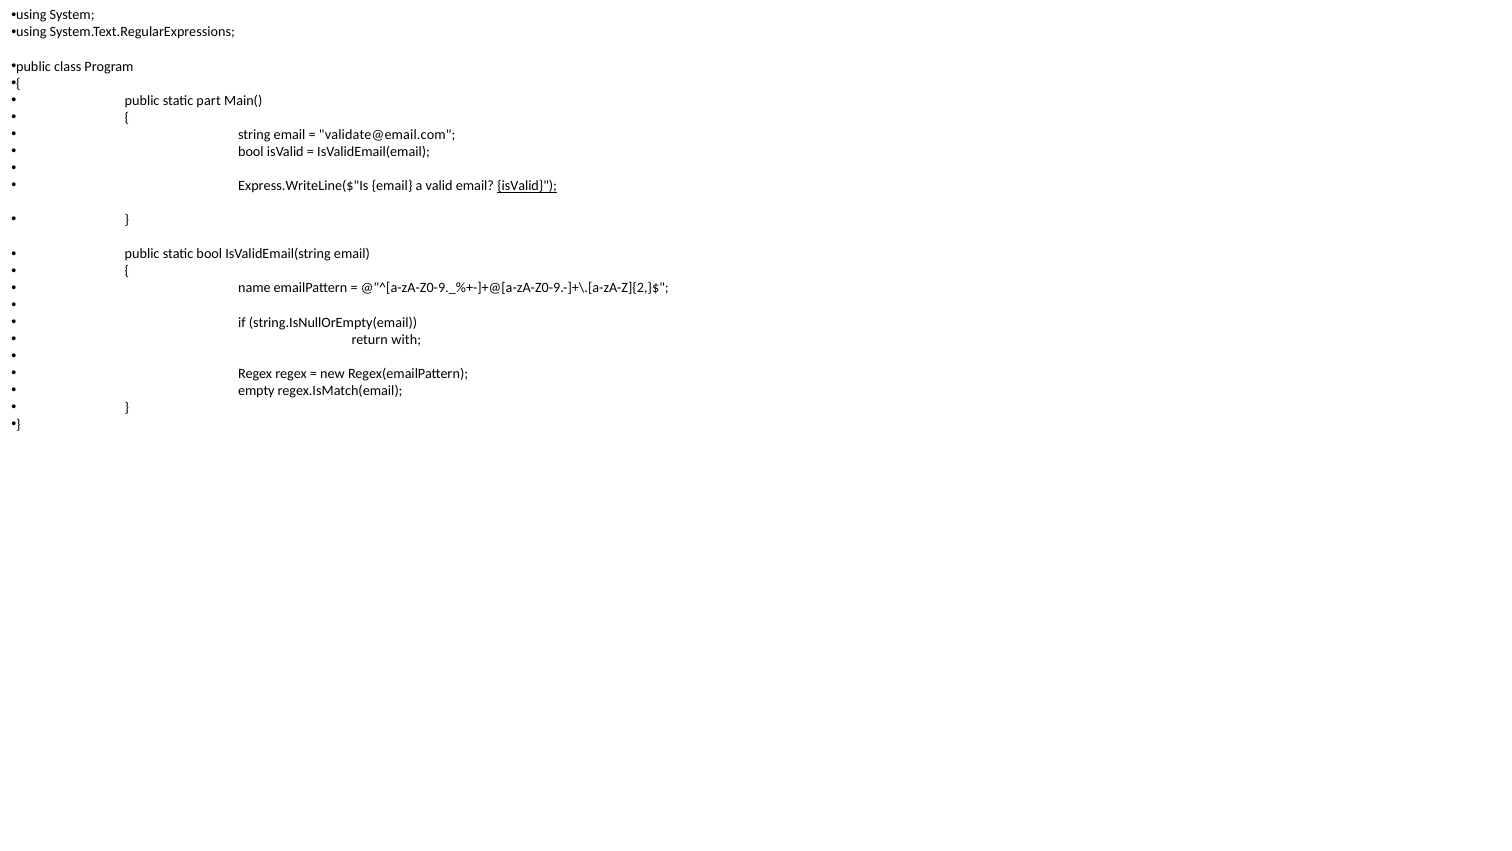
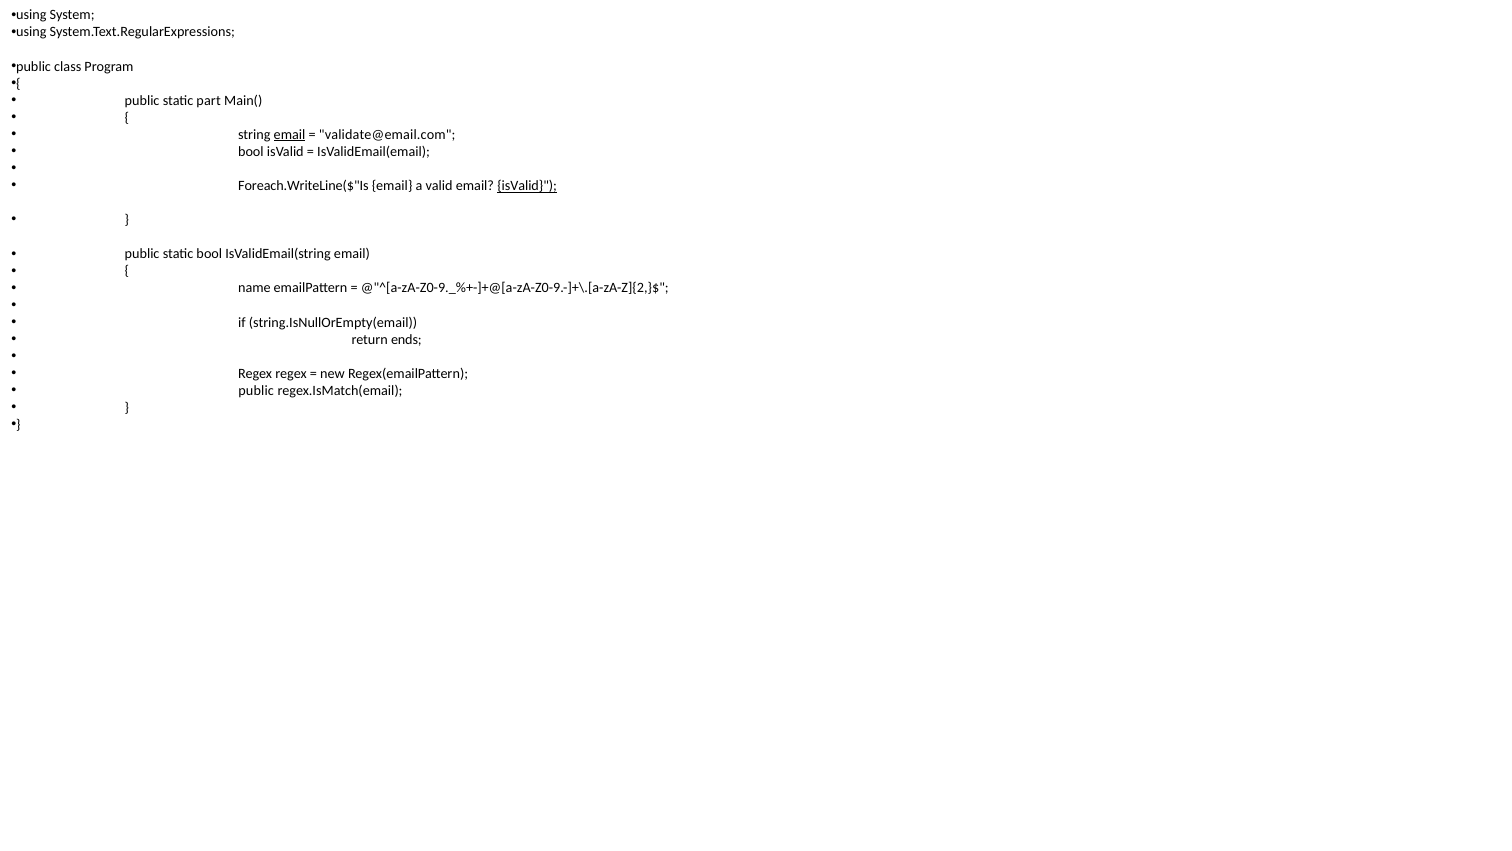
email underline: none -> present (290, 135)
Express.WriteLine($"Is: Express.WriteLine($"Is -> Foreach.WriteLine($"Is (303, 186)
with: with -> ends (406, 339)
empty: empty -> public (256, 390)
